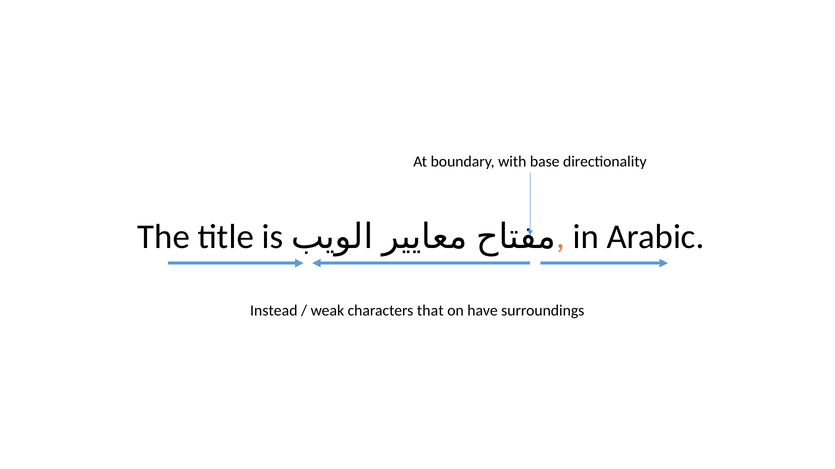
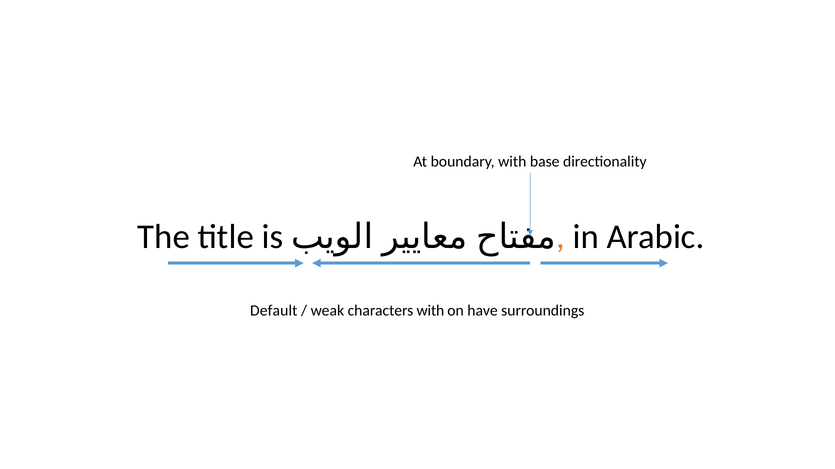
Instead: Instead -> Default (274, 311)
characters that: that -> with (430, 311)
